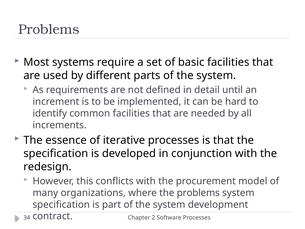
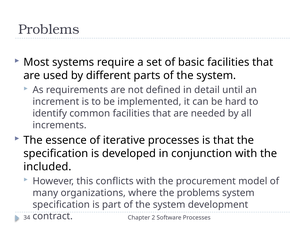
redesign: redesign -> included (47, 166)
